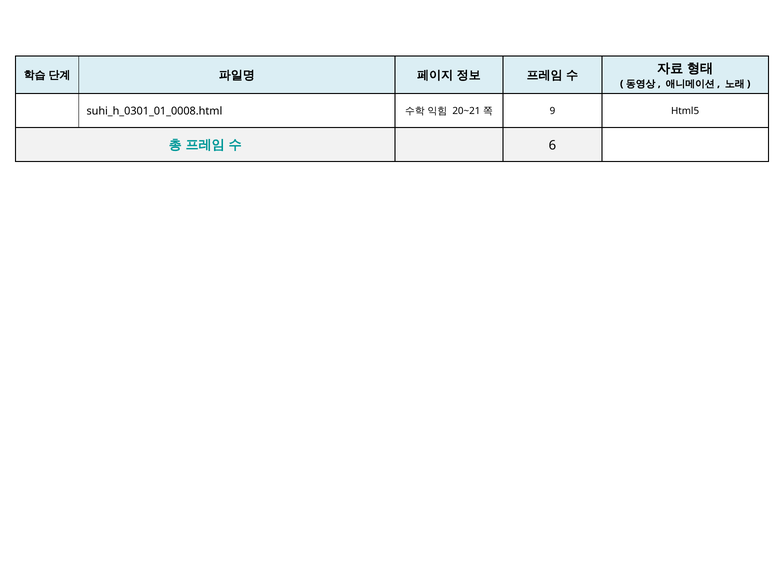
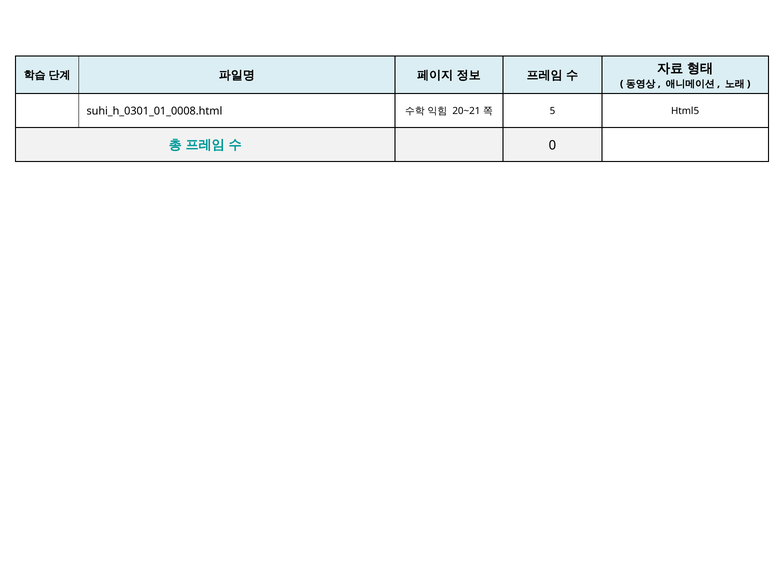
9: 9 -> 5 (552, 111)
6: 6 -> 0 (552, 145)
